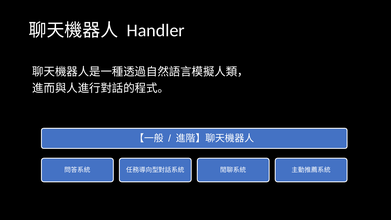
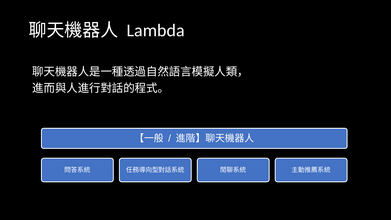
Handler: Handler -> Lambda (156, 30)
